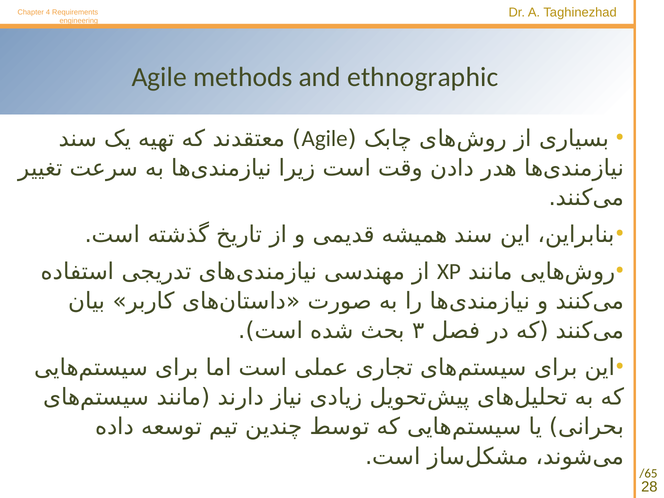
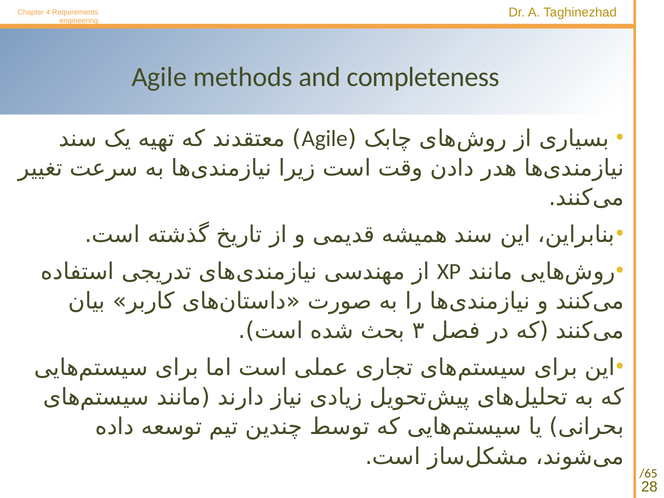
ethnographic: ethnographic -> completeness (423, 77)
